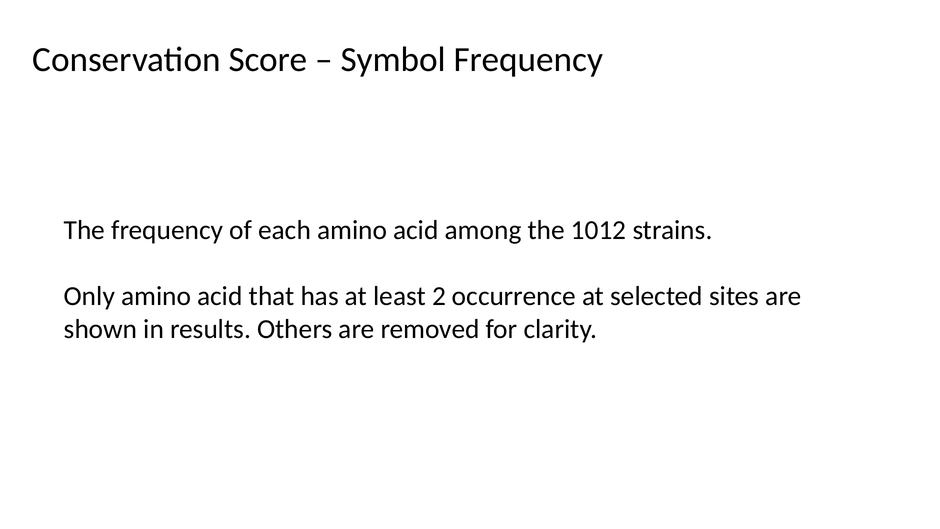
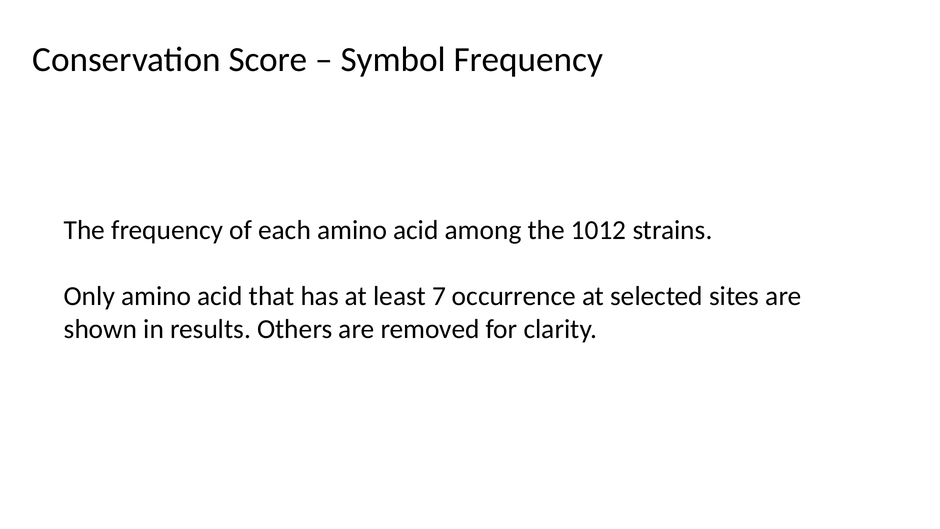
2: 2 -> 7 (439, 296)
